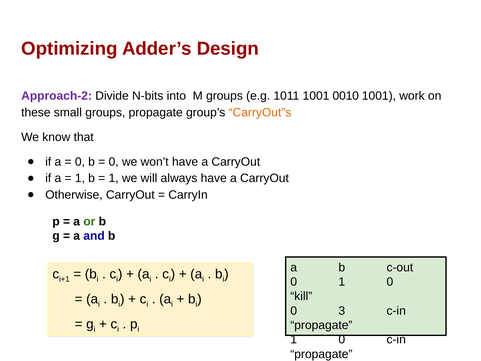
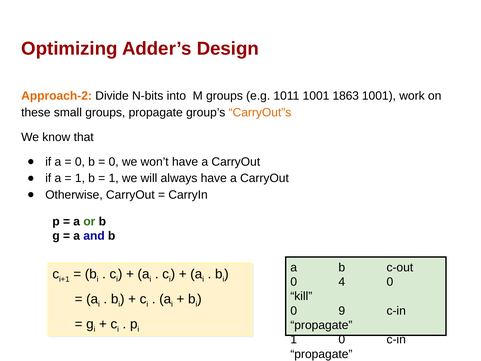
Approach-2 colour: purple -> orange (57, 96)
0010: 0010 -> 1863 (346, 96)
0 1: 1 -> 4 (342, 282)
3: 3 -> 9 (342, 311)
